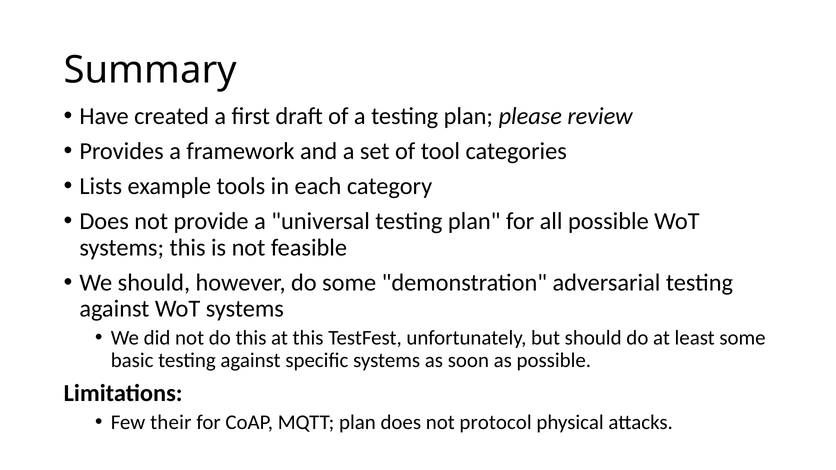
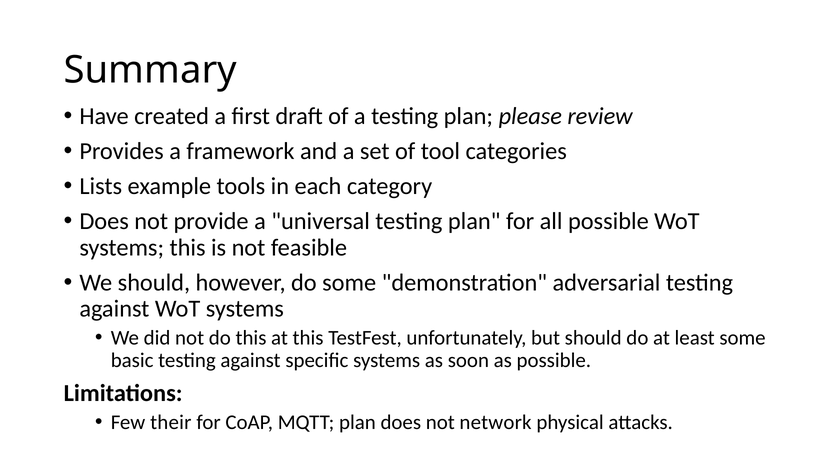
protocol: protocol -> network (496, 422)
